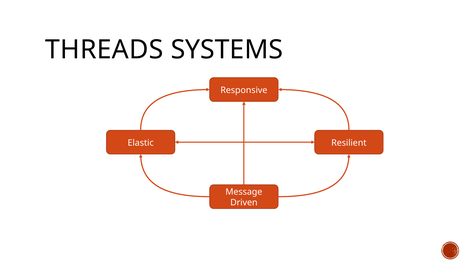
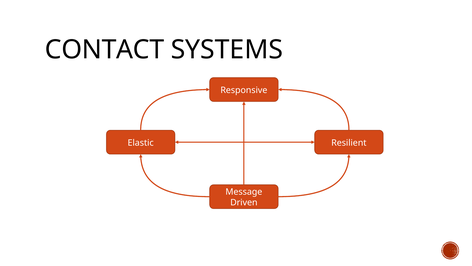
THREADS: THREADS -> CONTACT (105, 50)
